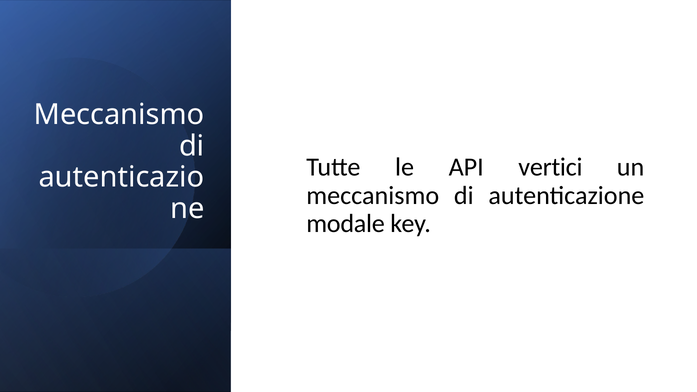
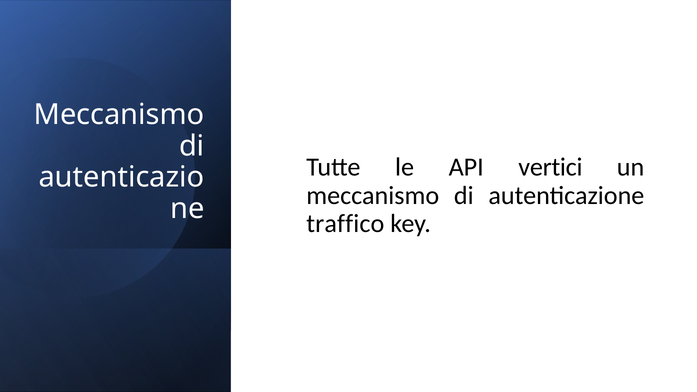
modale: modale -> traffico (345, 224)
